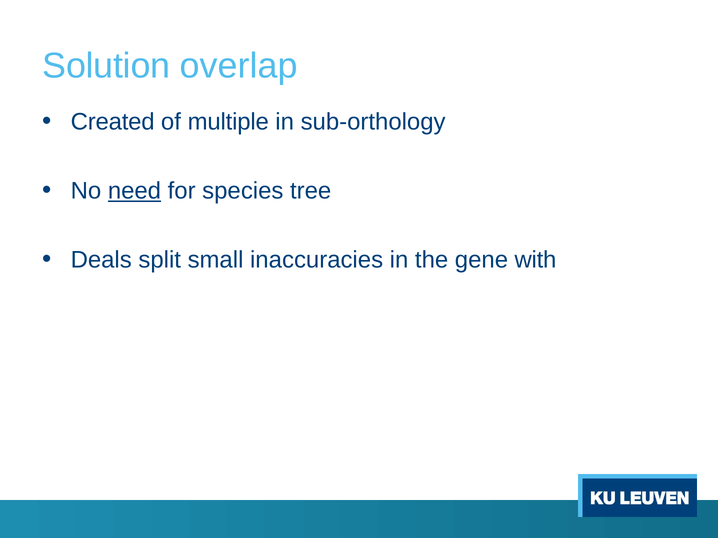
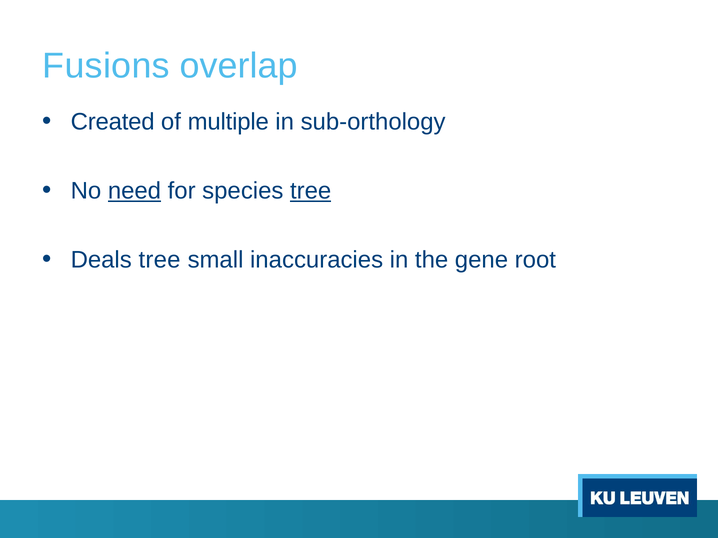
Solution: Solution -> Fusions (106, 66)
tree underline: none -> present (311, 191)
Deals split: split -> tree (160, 260)
with: with -> root (535, 260)
